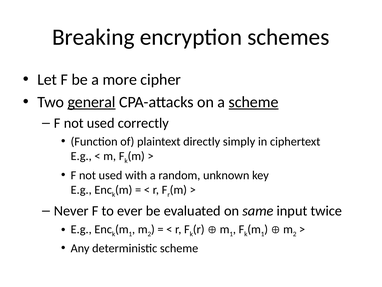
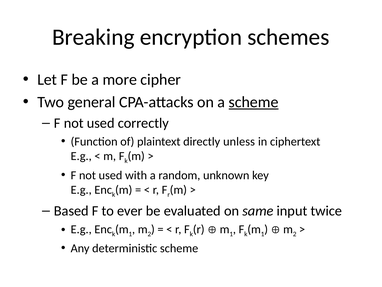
general underline: present -> none (92, 102)
simply: simply -> unless (239, 141)
Never: Never -> Based (71, 211)
